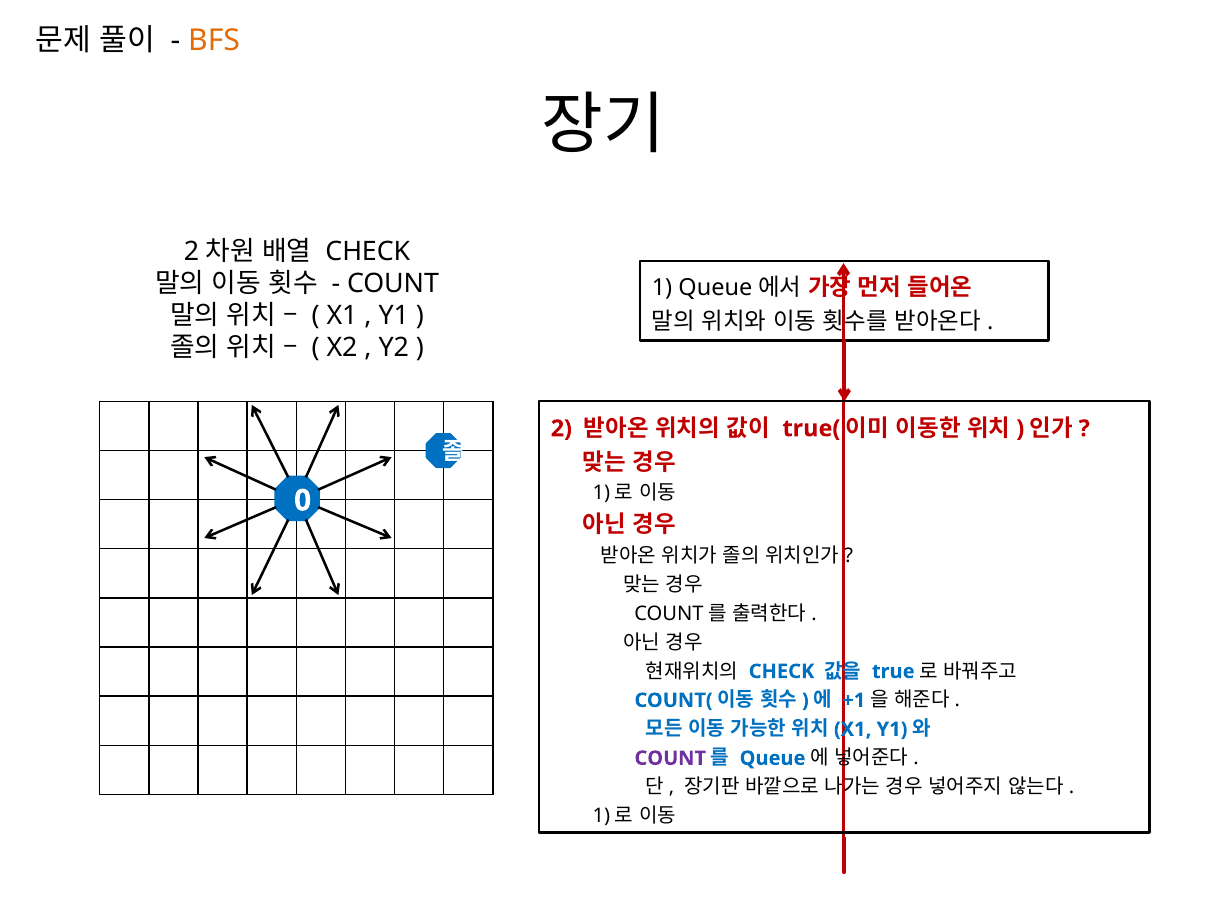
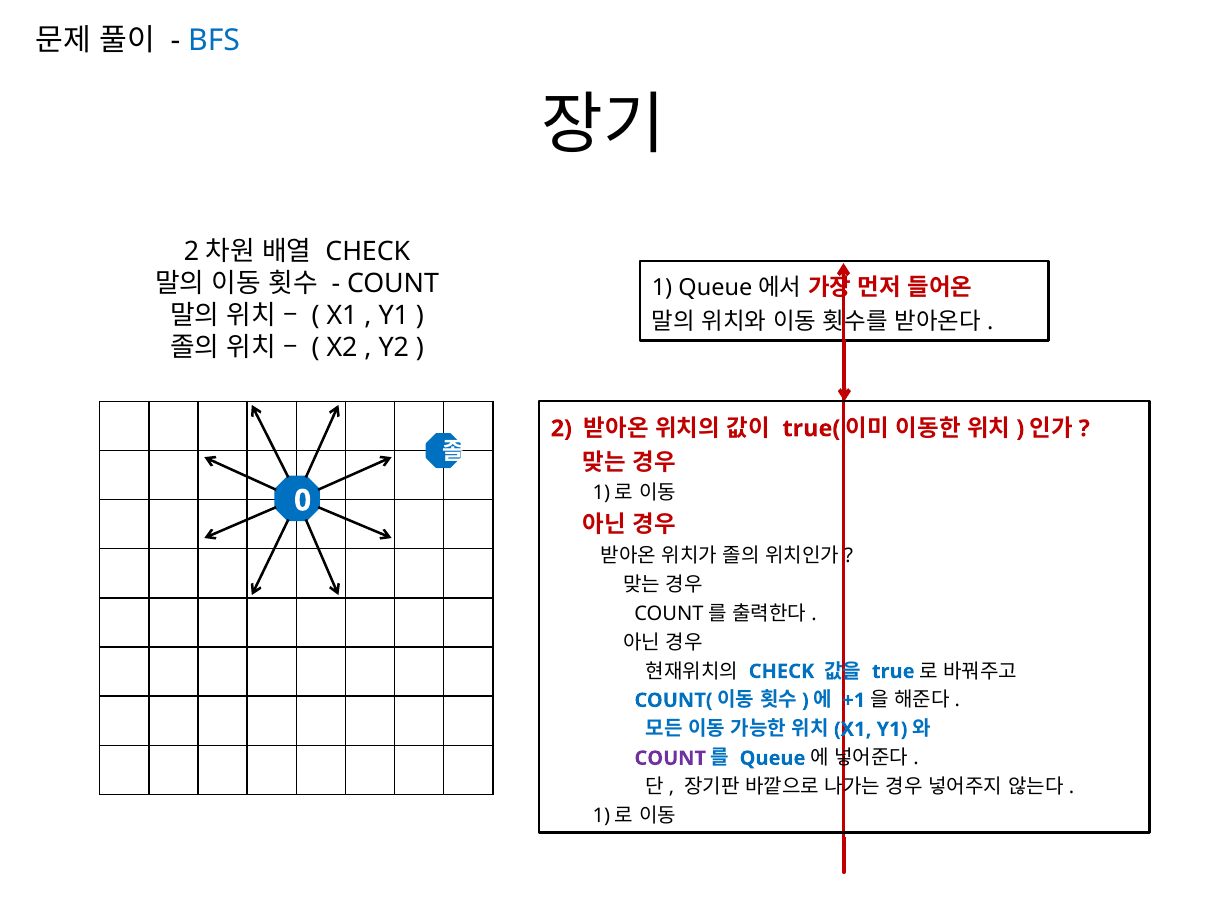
BFS colour: orange -> blue (214, 40)
